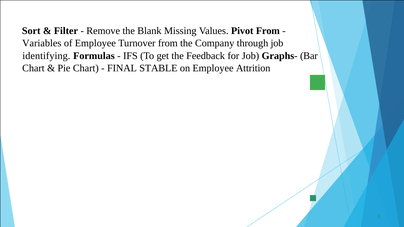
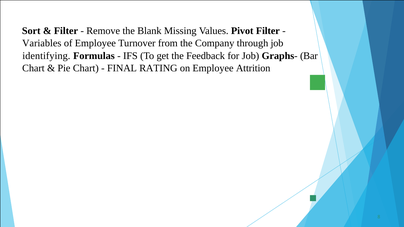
Pivot From: From -> Filter (268, 31)
STABLE: STABLE -> RATING (158, 68)
